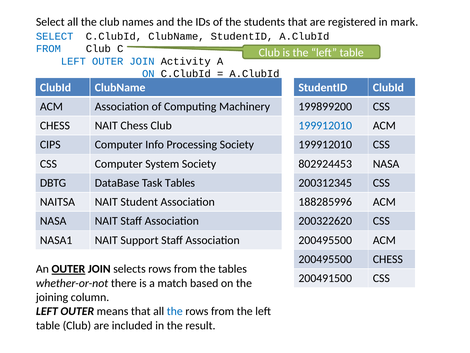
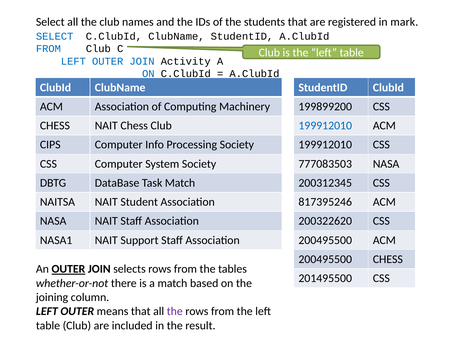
802924453: 802924453 -> 777083503 (325, 164)
Task Tables: Tables -> Match (180, 183)
188285996: 188285996 -> 817395246 (325, 202)
200491500: 200491500 -> 201495500 (325, 278)
the colour: blue -> purple (175, 311)
